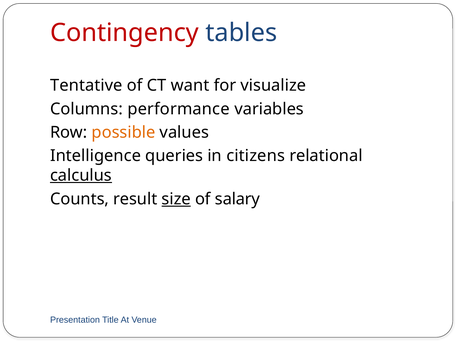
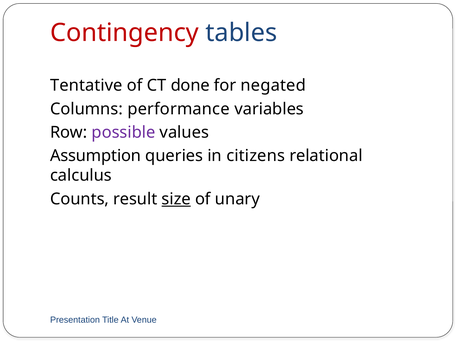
want: want -> done (190, 85)
visualize: visualize -> negated (273, 85)
possible colour: orange -> purple (124, 132)
Intelligence: Intelligence -> Assumption (96, 156)
calculus underline: present -> none (81, 176)
salary: salary -> unary (237, 199)
